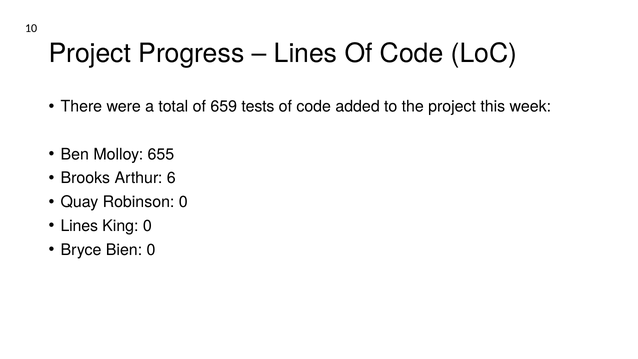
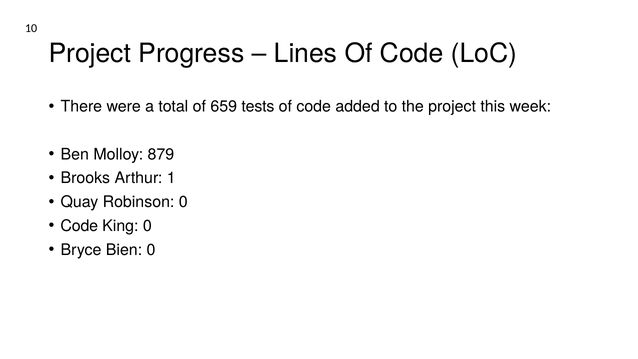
655: 655 -> 879 (161, 154)
6: 6 -> 1 (171, 178)
Lines: Lines -> Code (79, 226)
